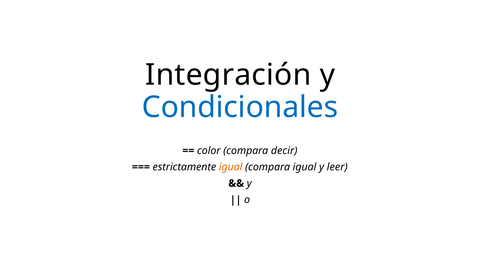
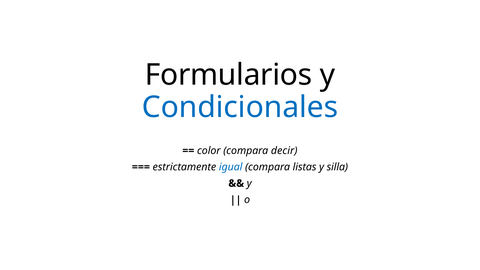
Integración: Integración -> Formularios (229, 75)
igual colour: orange -> blue (231, 167)
compara igual: igual -> listas (305, 167)
leer: leer -> silla (337, 167)
